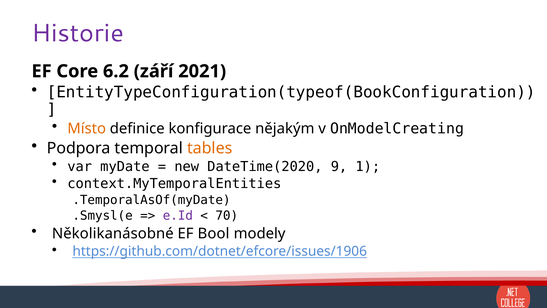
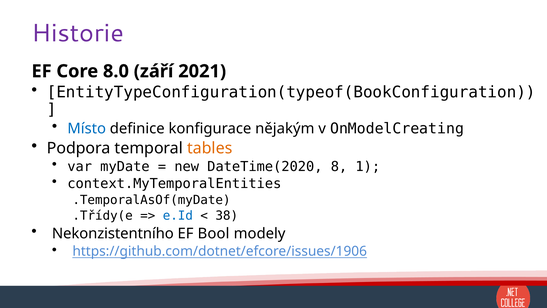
6.2: 6.2 -> 8.0 (116, 71)
Místo colour: orange -> blue (87, 129)
9: 9 -> 8 (339, 166)
.Smysl(e: .Smysl(e -> .Třídy(e (103, 216)
e.Id colour: purple -> blue (178, 216)
70: 70 -> 38 (227, 216)
Několikanásobné: Několikanásobné -> Nekonzistentního (113, 233)
